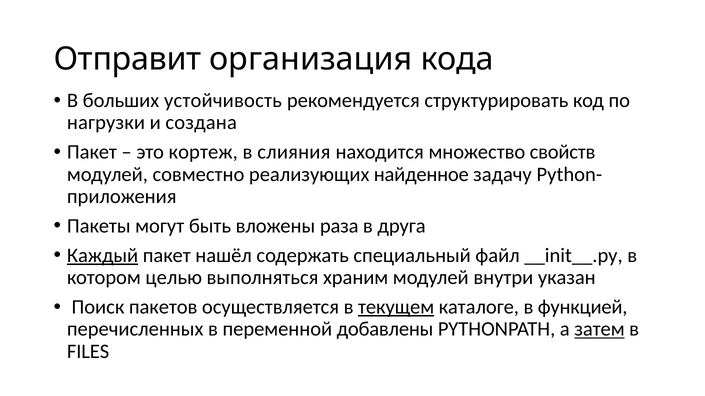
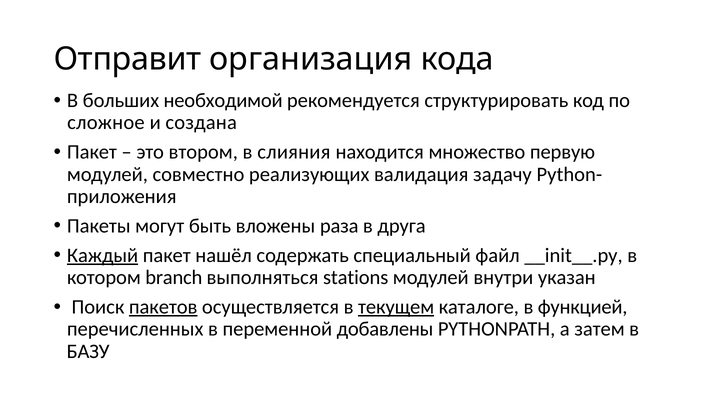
устойчивость: устойчивость -> необходимой (223, 101)
нагрузки: нагрузки -> сложное (106, 123)
кортеж: кортеж -> втором (203, 152)
свойств: свойств -> первую (562, 152)
найденное: найденное -> валидация (421, 175)
целью: целью -> branch (174, 278)
храним: храним -> stations (356, 278)
пакетов underline: none -> present (163, 307)
затем underline: present -> none (600, 330)
FILES: FILES -> БАЗУ (88, 352)
